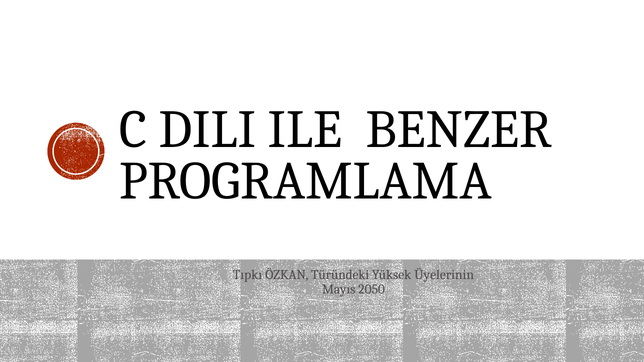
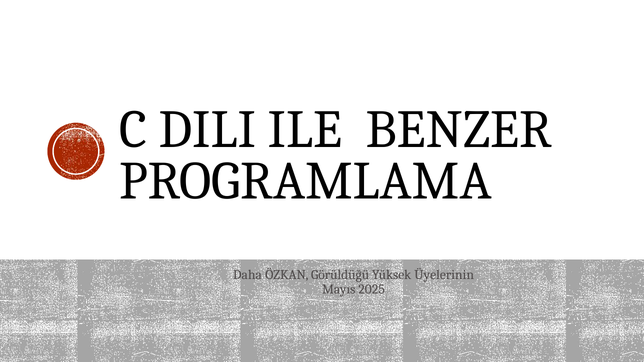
Tıpkı: Tıpkı -> Daha (247, 275)
Türündeki: Türündeki -> Görüldüğü (340, 275)
2050: 2050 -> 2025 (372, 289)
